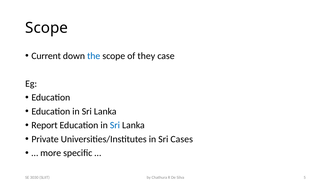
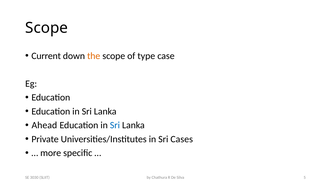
the colour: blue -> orange (94, 56)
they: they -> type (146, 56)
Report: Report -> Ahead (44, 125)
